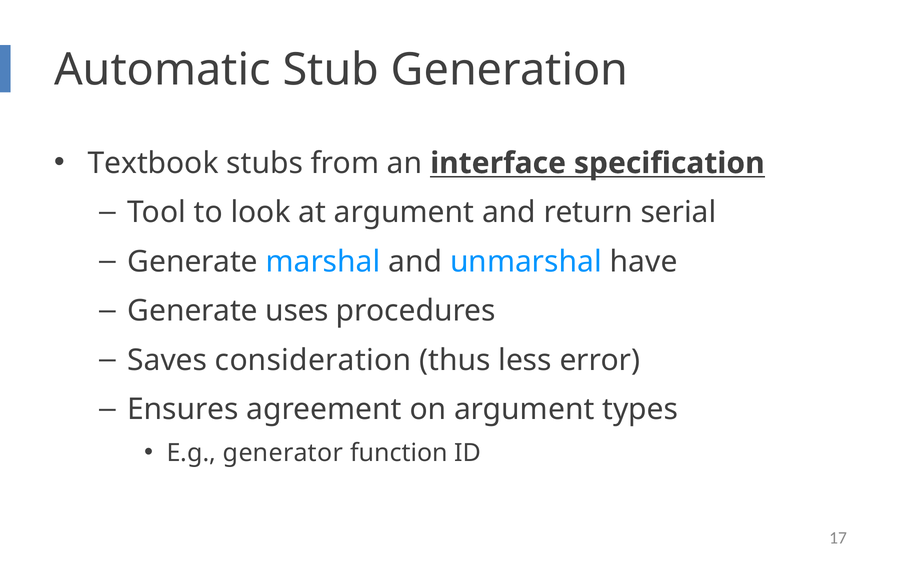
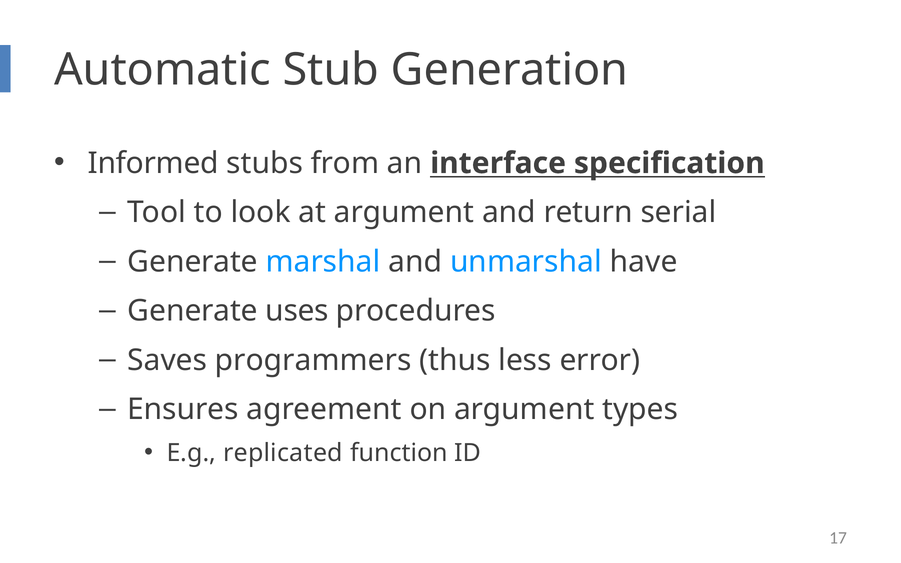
Textbook: Textbook -> Informed (153, 163)
consideration: consideration -> programmers (313, 360)
generator: generator -> replicated (283, 453)
